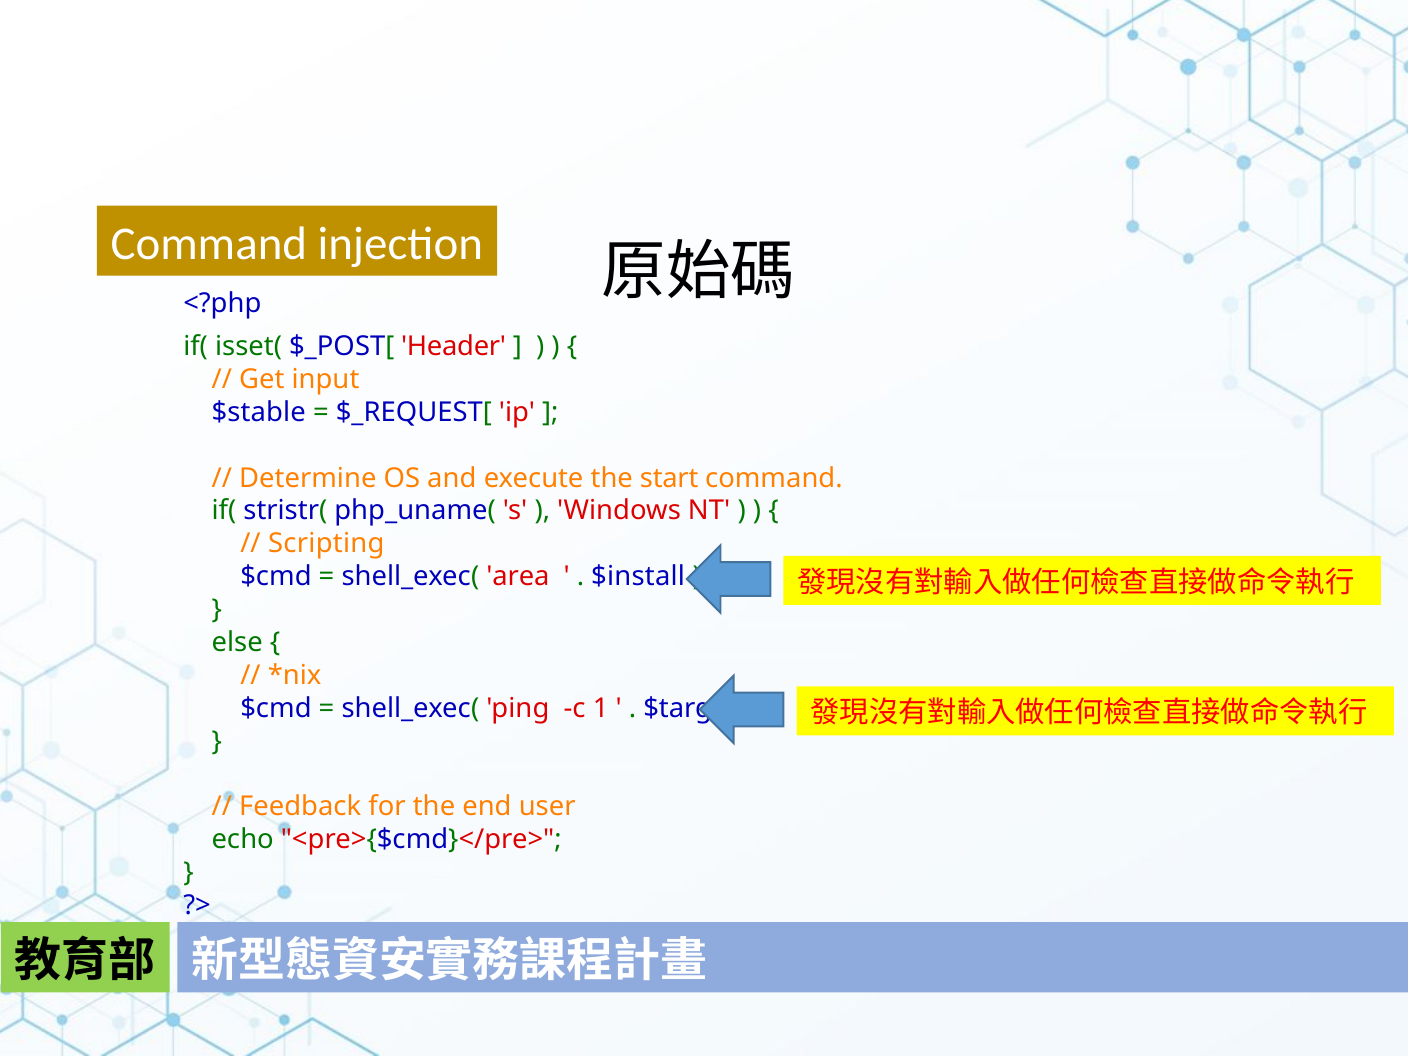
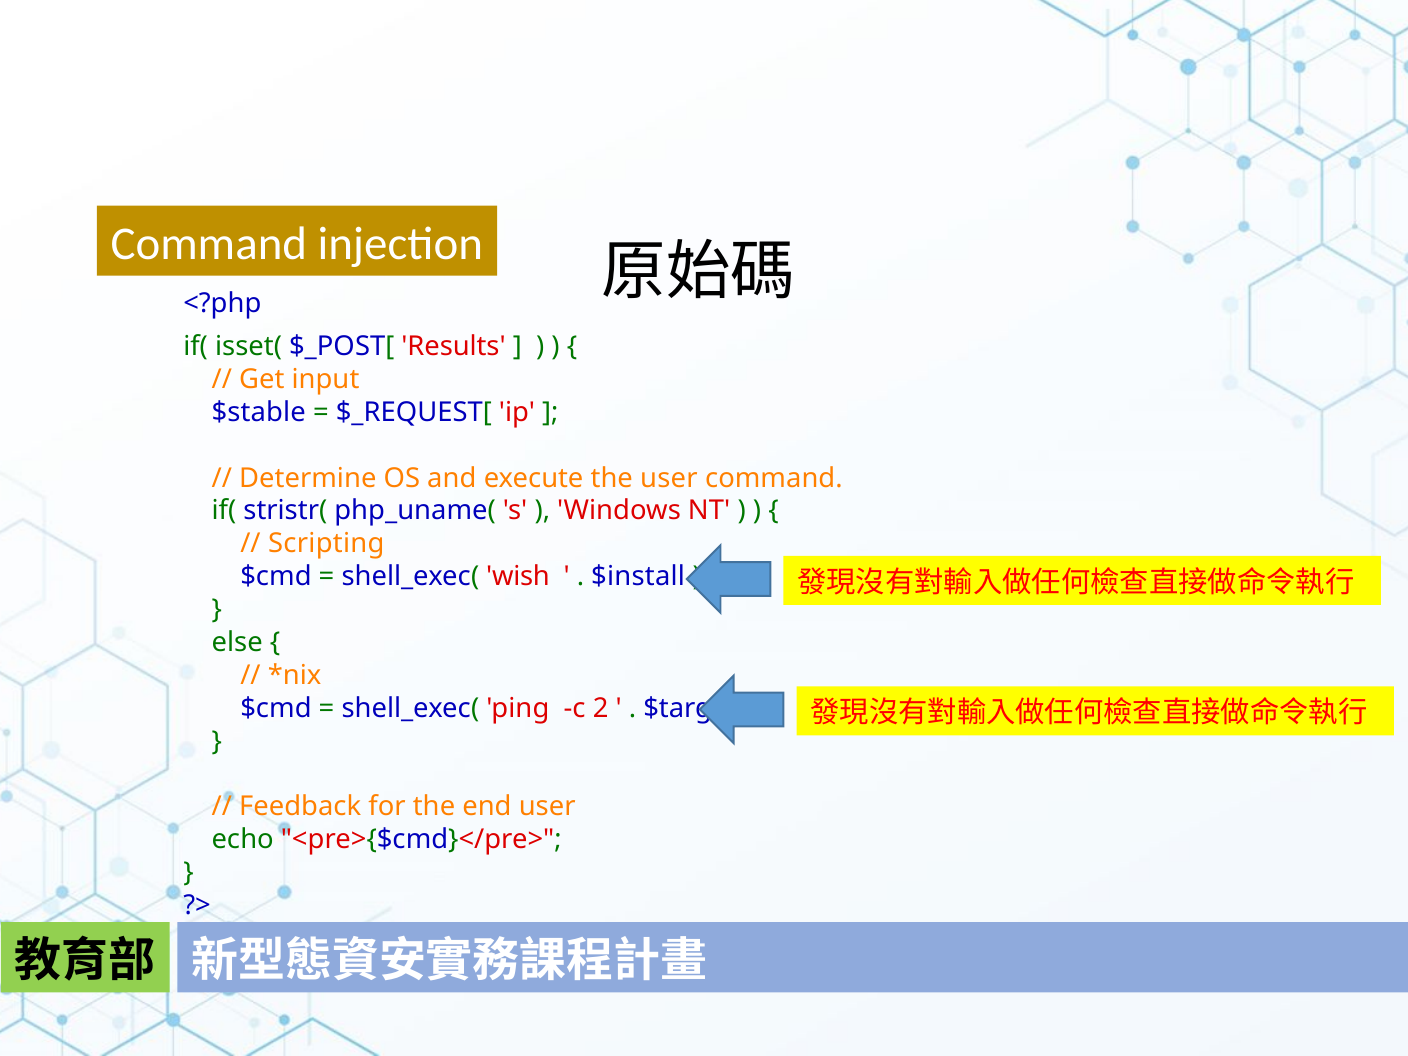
Header: Header -> Results (454, 347)
the start: start -> user (669, 478)
area: area -> wish (518, 577)
1: 1 -> 2 (601, 708)
